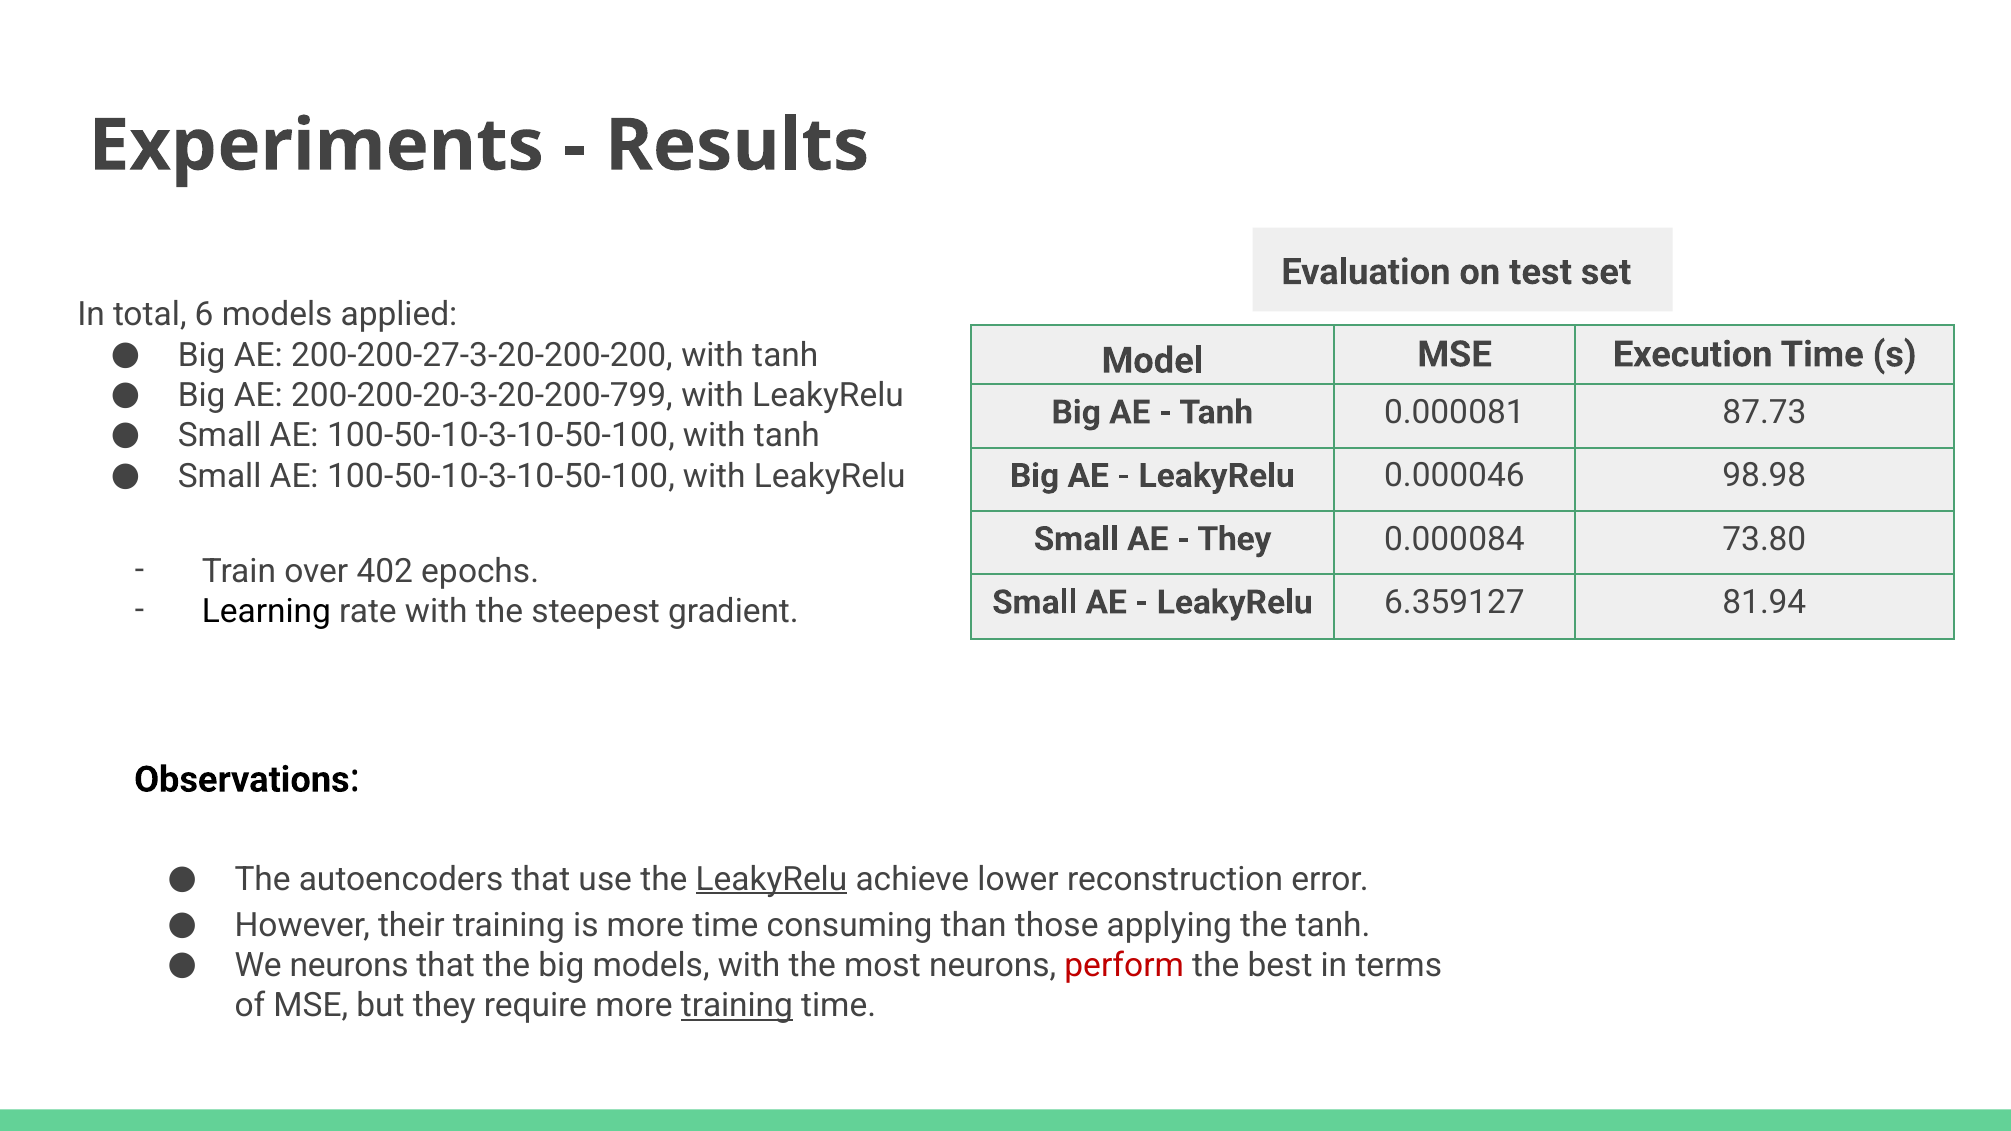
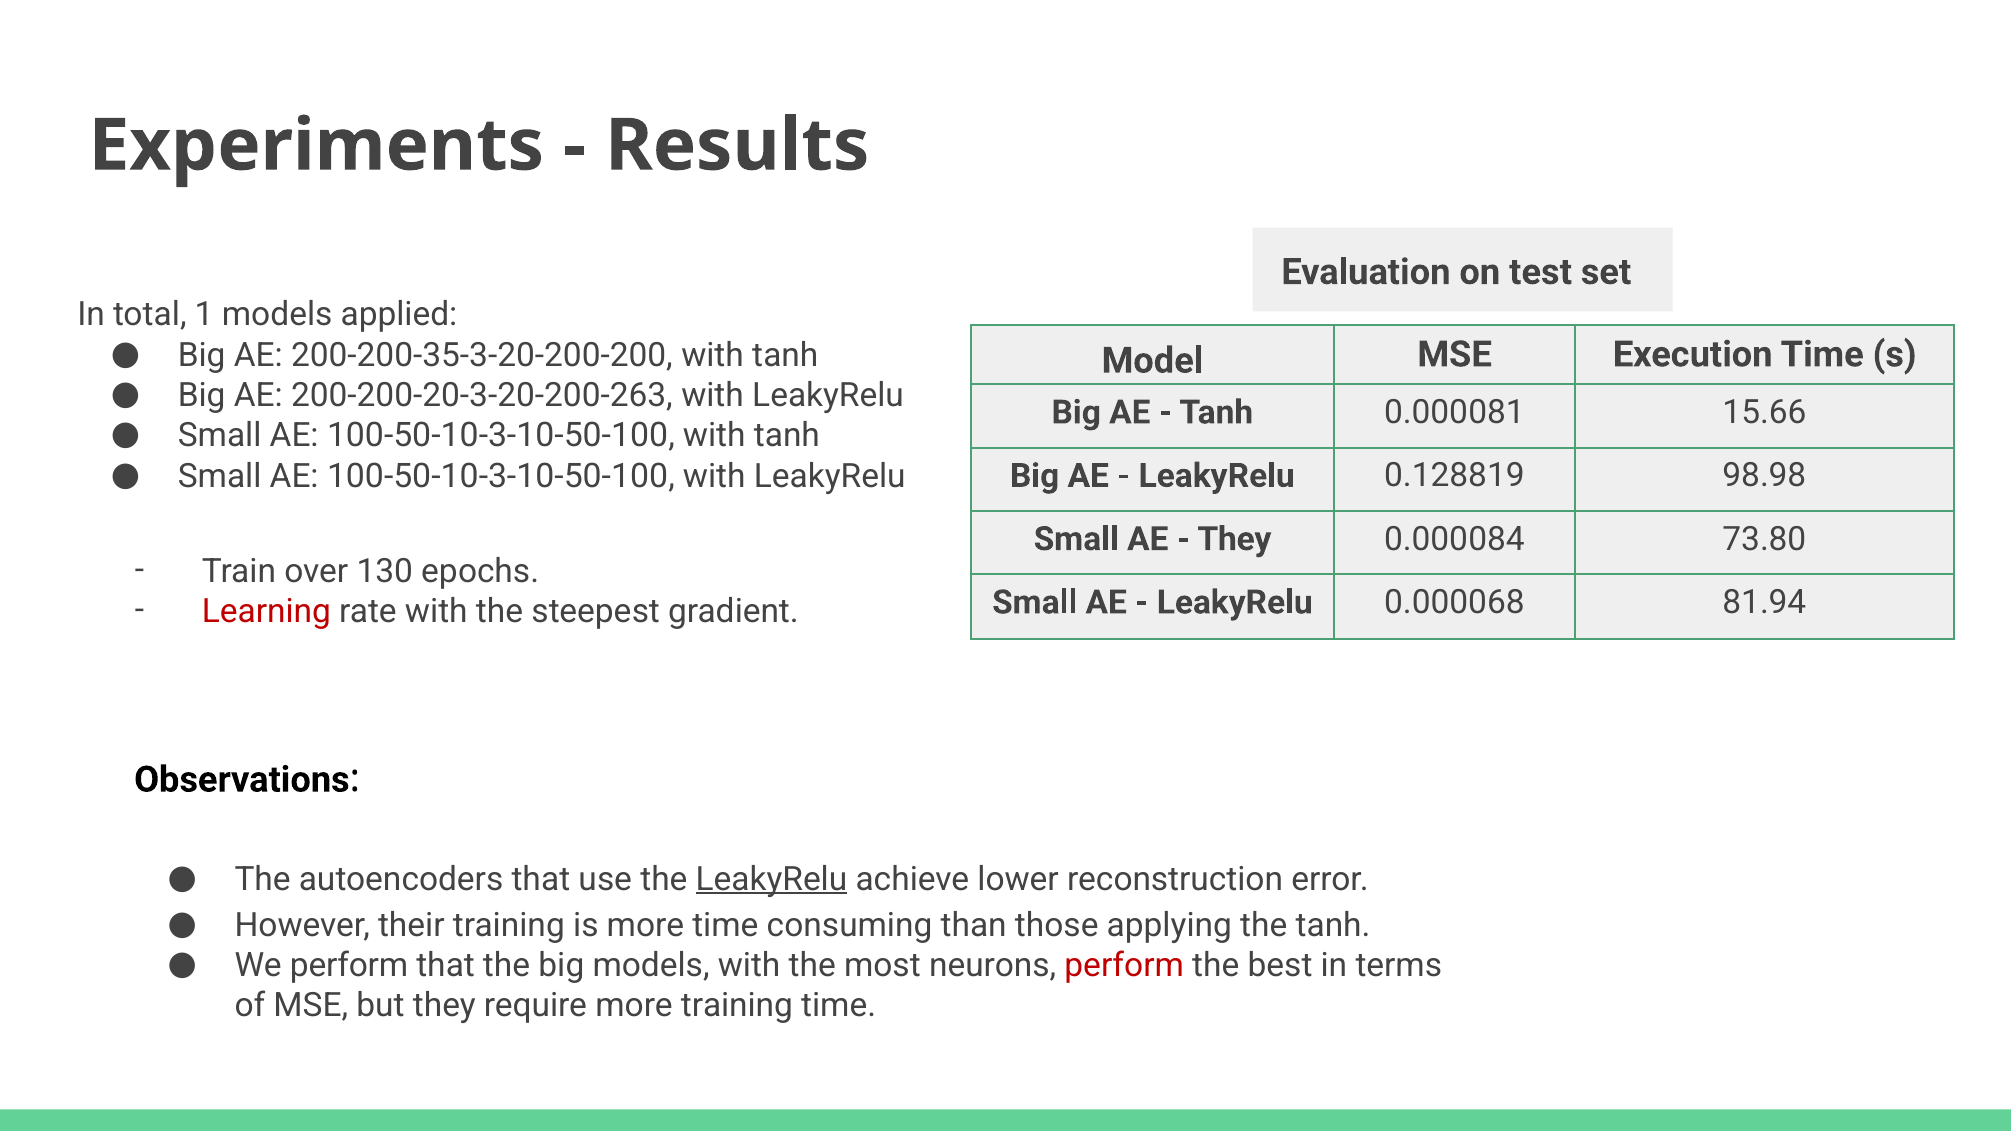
6: 6 -> 1 (204, 315)
200-200-27-3-20-200-200: 200-200-27-3-20-200-200 -> 200-200-35-3-20-200-200 (482, 355)
200-200-20-3-20-200-799: 200-200-20-3-20-200-799 -> 200-200-20-3-20-200-263 (482, 395)
87.73: 87.73 -> 15.66 (1764, 413)
0.000046: 0.000046 -> 0.128819 (1454, 476)
402: 402 -> 130 (385, 571)
6.359127: 6.359127 -> 0.000068 (1454, 603)
Learning colour: black -> red (266, 611)
We neurons: neurons -> perform (349, 966)
training underline: present -> none (737, 1006)
